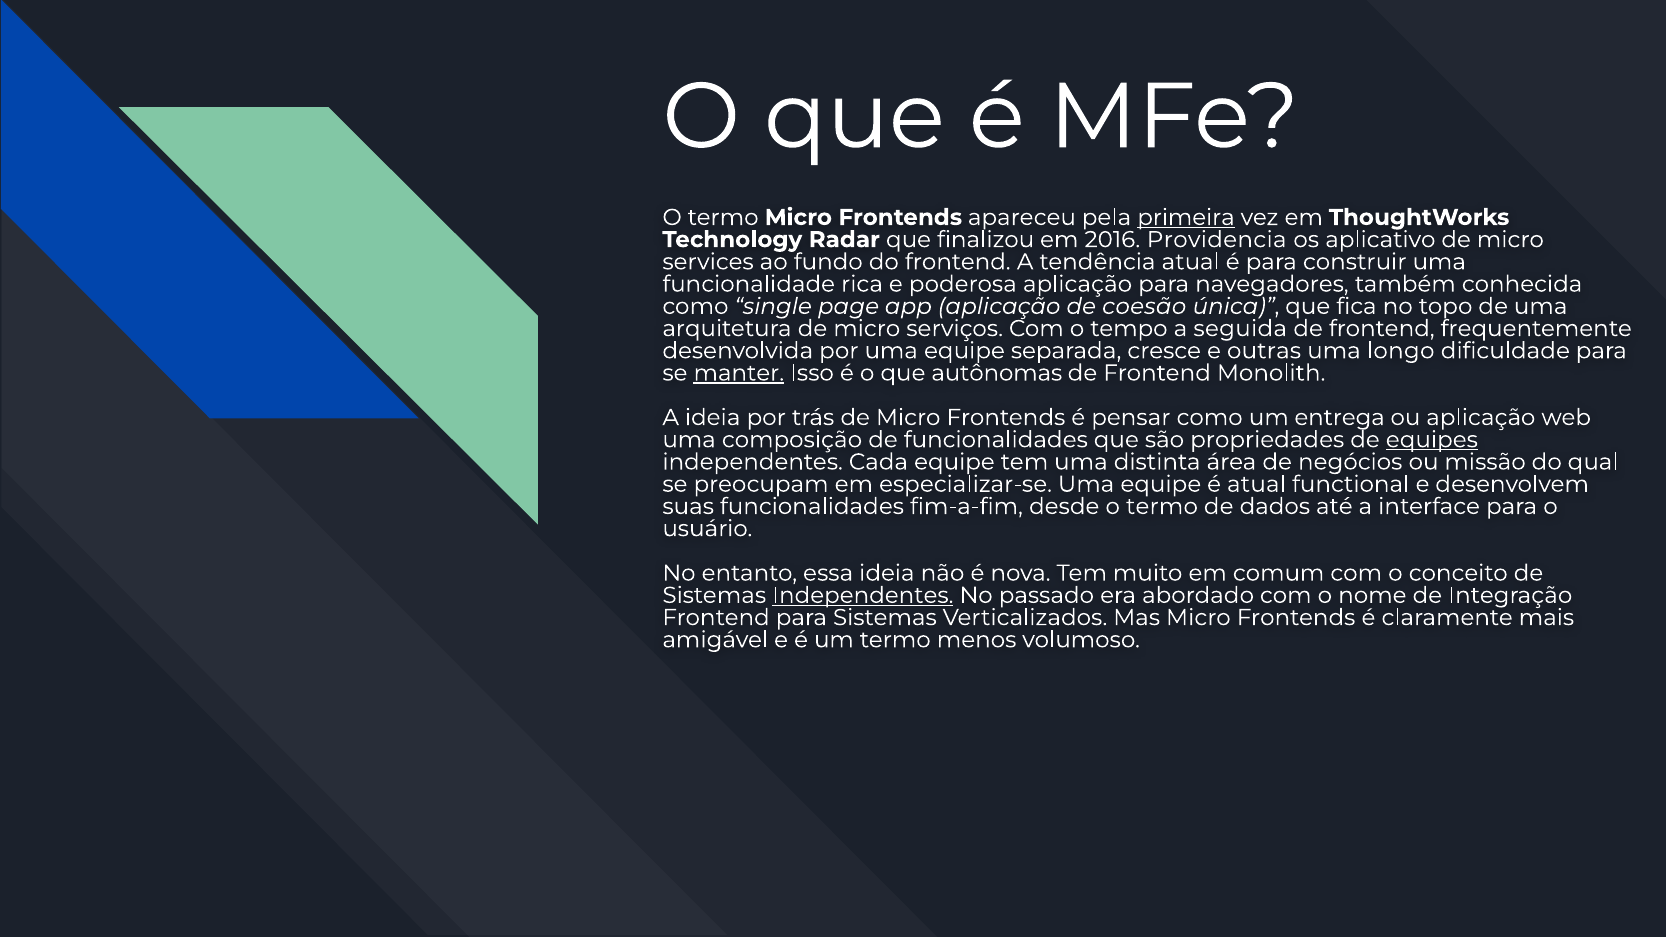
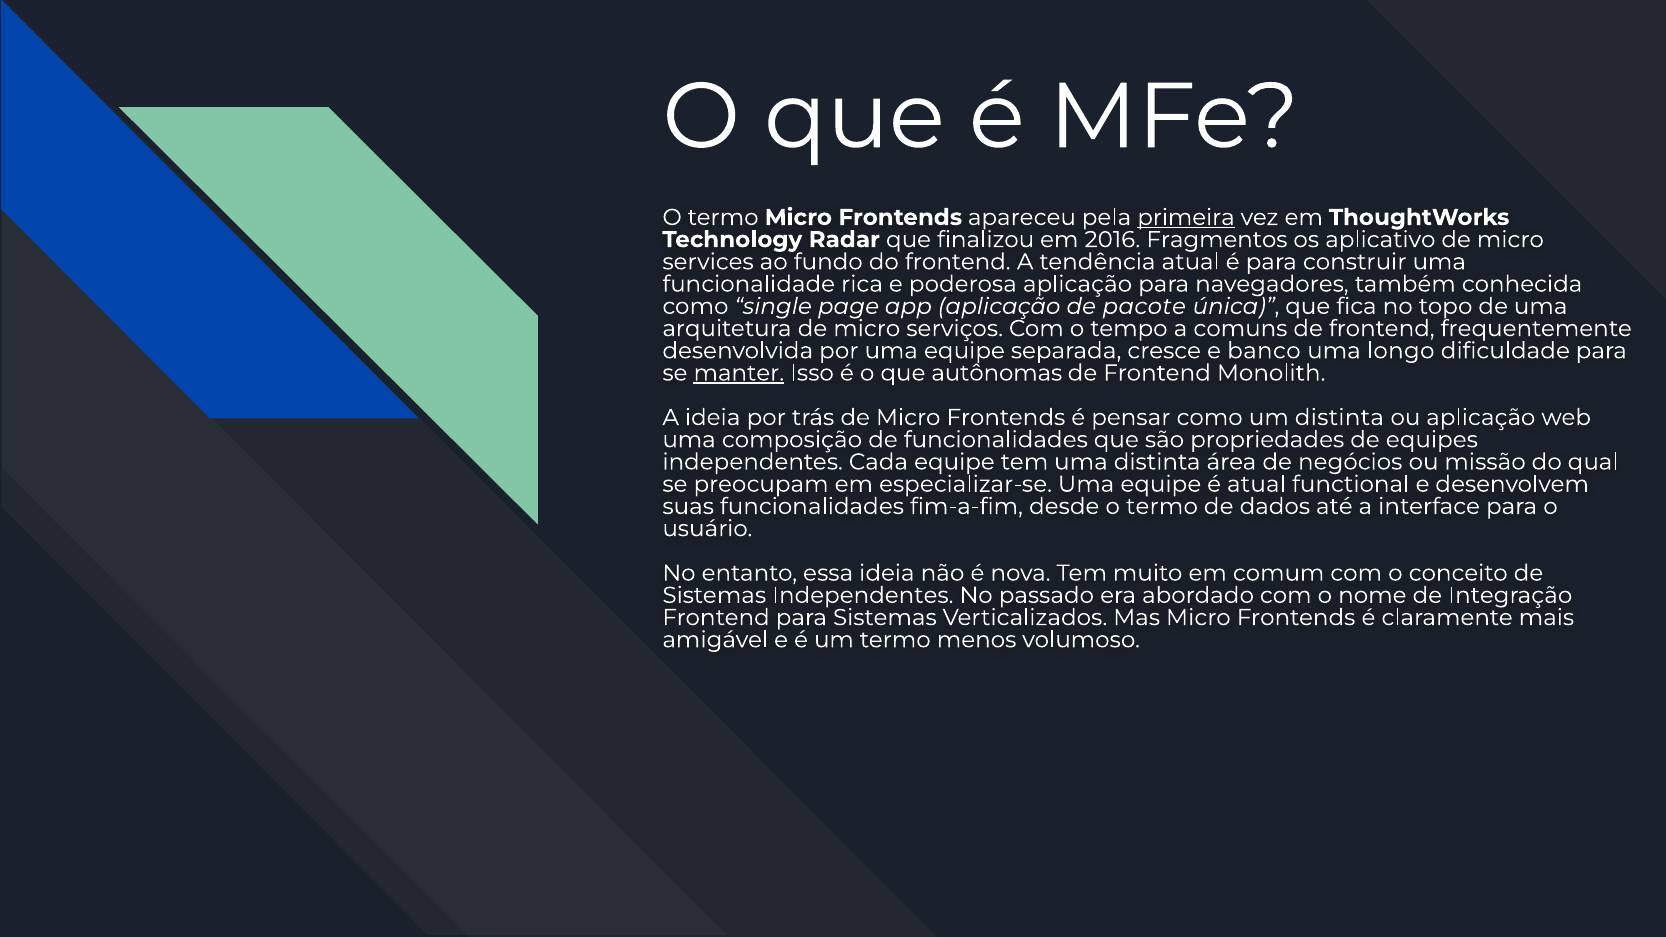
Providencia: Providencia -> Fragmentos (1217, 240)
coesão: coesão -> pacote (1144, 306)
seguida: seguida -> comuns (1240, 329)
outras: outras -> banco (1264, 351)
um entrega: entrega -> distinta (1339, 418)
equipes underline: present -> none (1432, 440)
Independentes underline: present -> none (863, 595)
